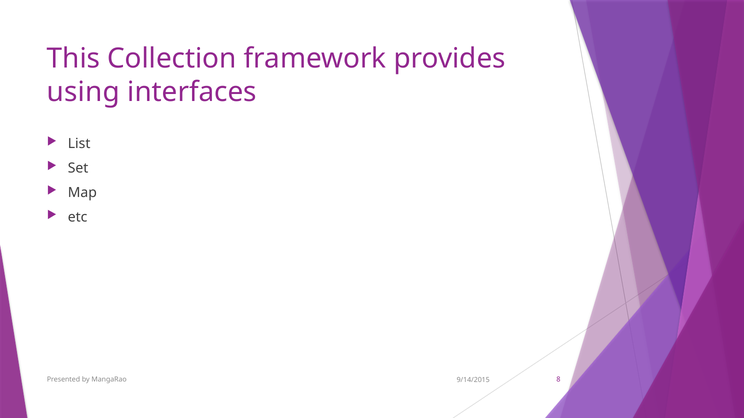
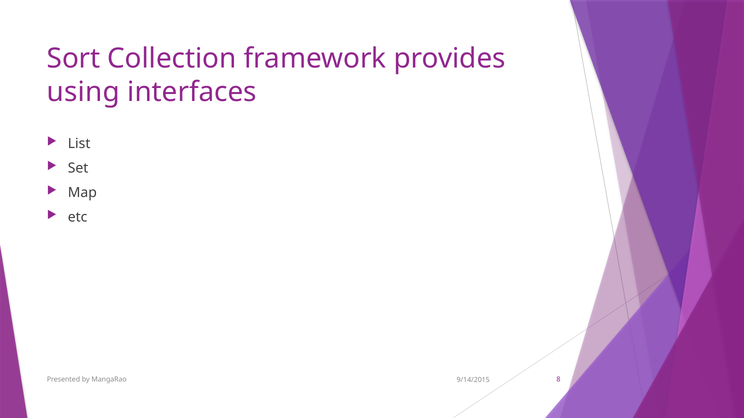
This: This -> Sort (74, 59)
